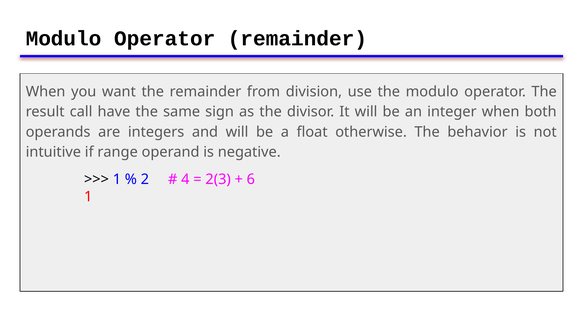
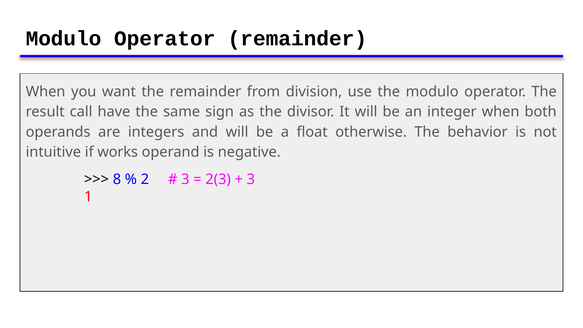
range: range -> works (118, 152)
1: 1 -> 8 (117, 179)
4: 4 -> 3 (185, 179)
6: 6 -> 3 (251, 179)
